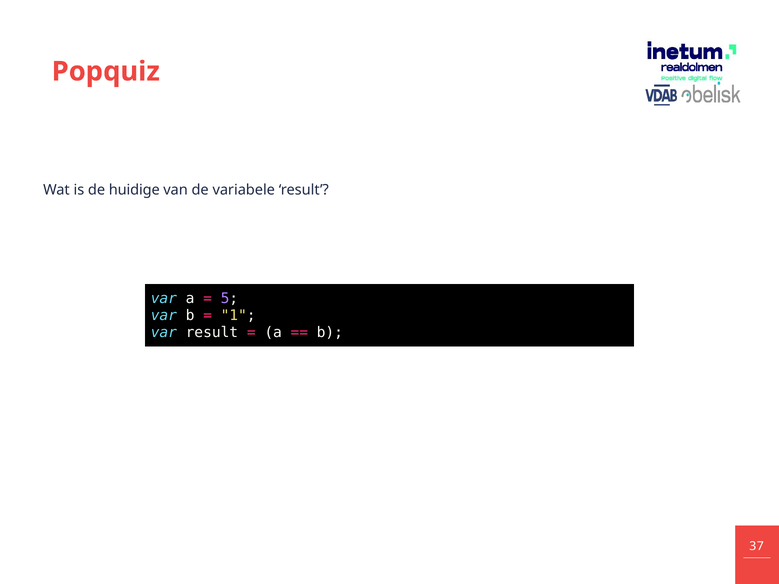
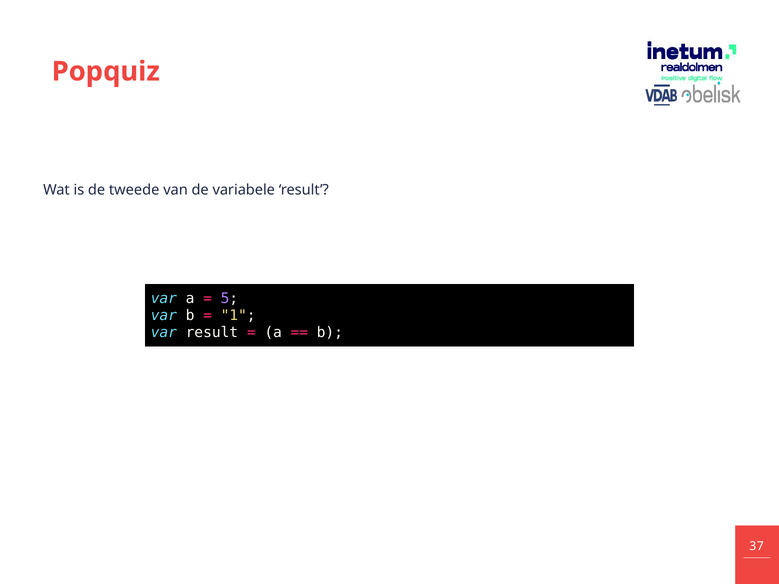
huidige: huidige -> tweede (134, 190)
